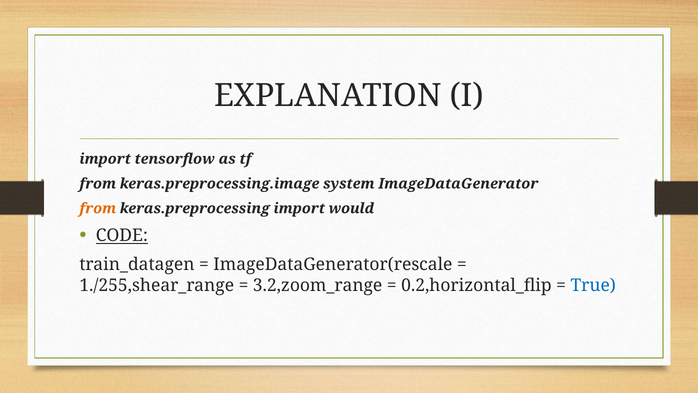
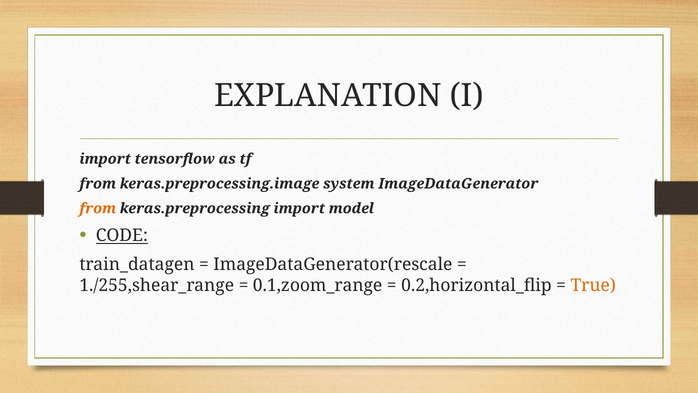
would: would -> model (351, 208)
3.2,zoom_range: 3.2,zoom_range -> 0.1,zoom_range (318, 285)
True colour: blue -> orange (593, 285)
